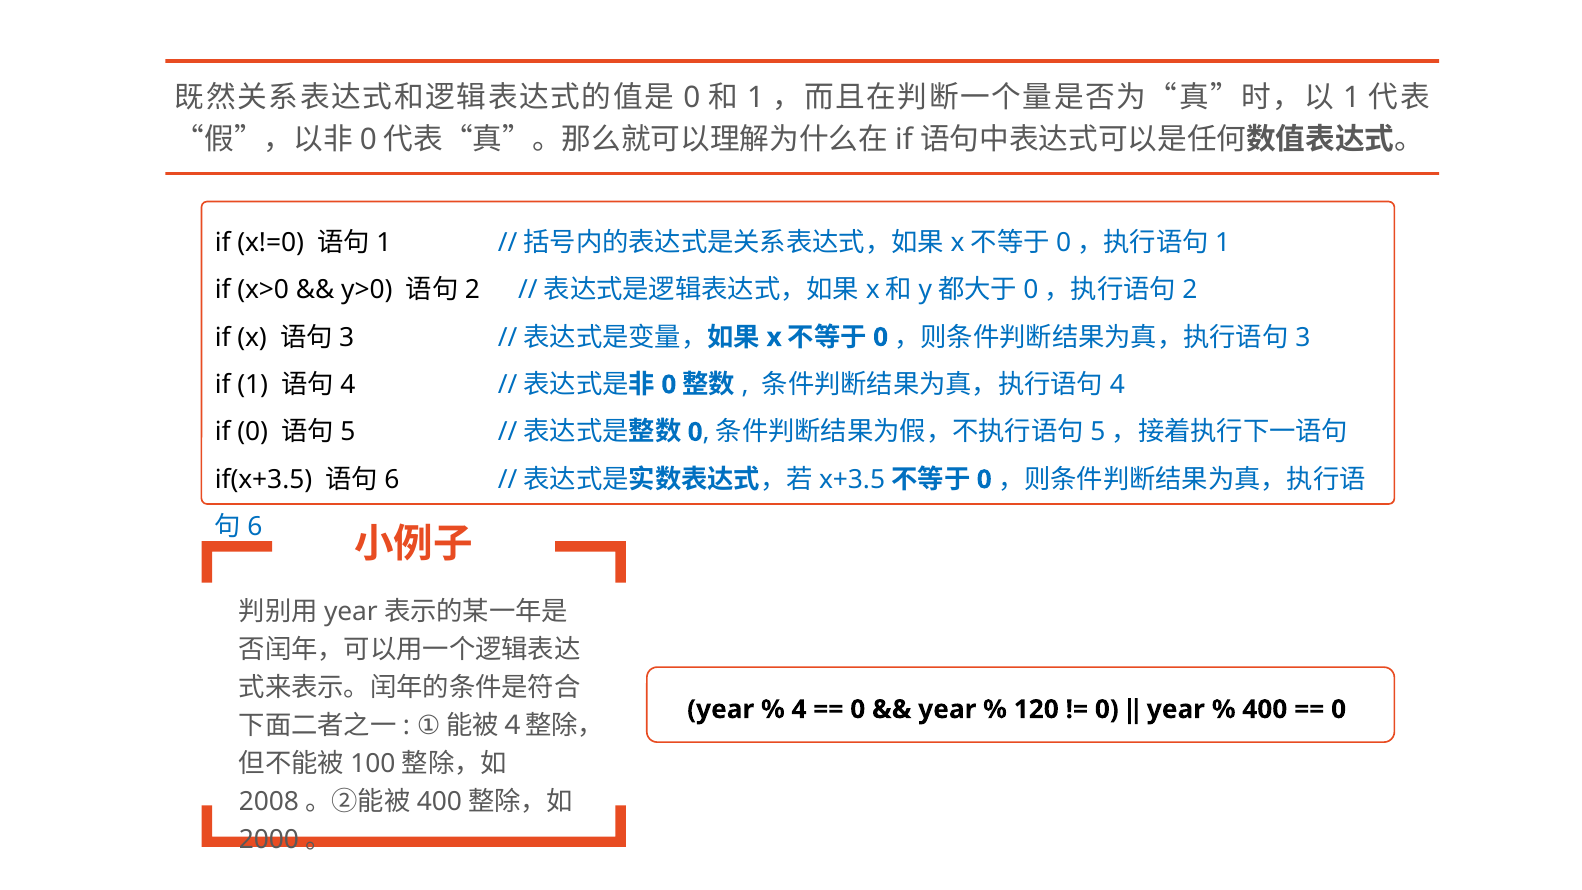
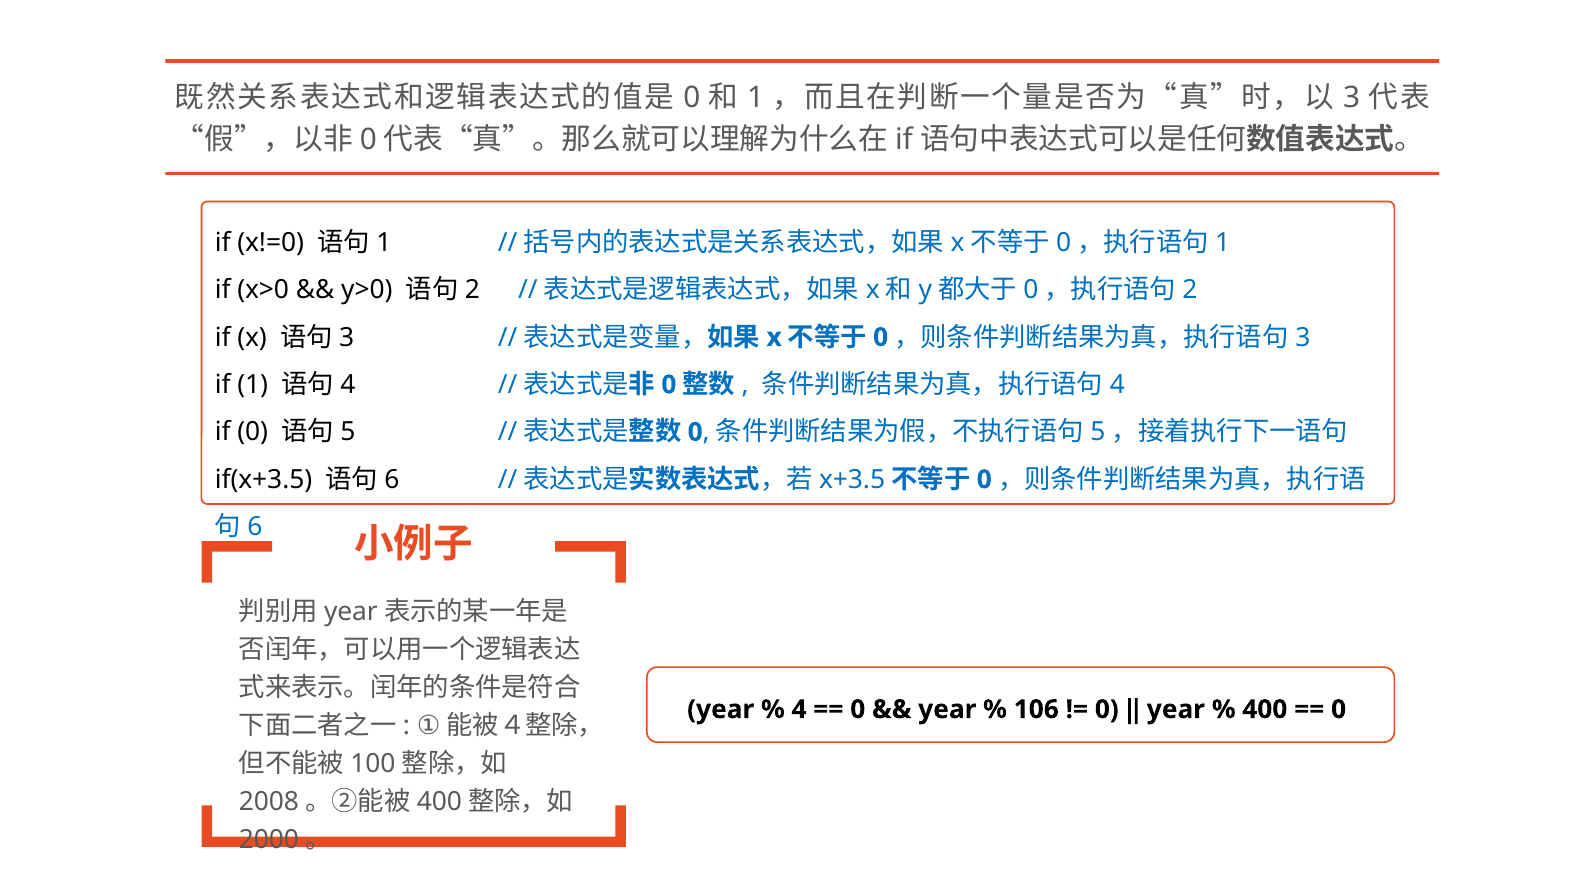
1: 1 -> 3 (1352, 97)
120: 120 -> 106 (1036, 709)
